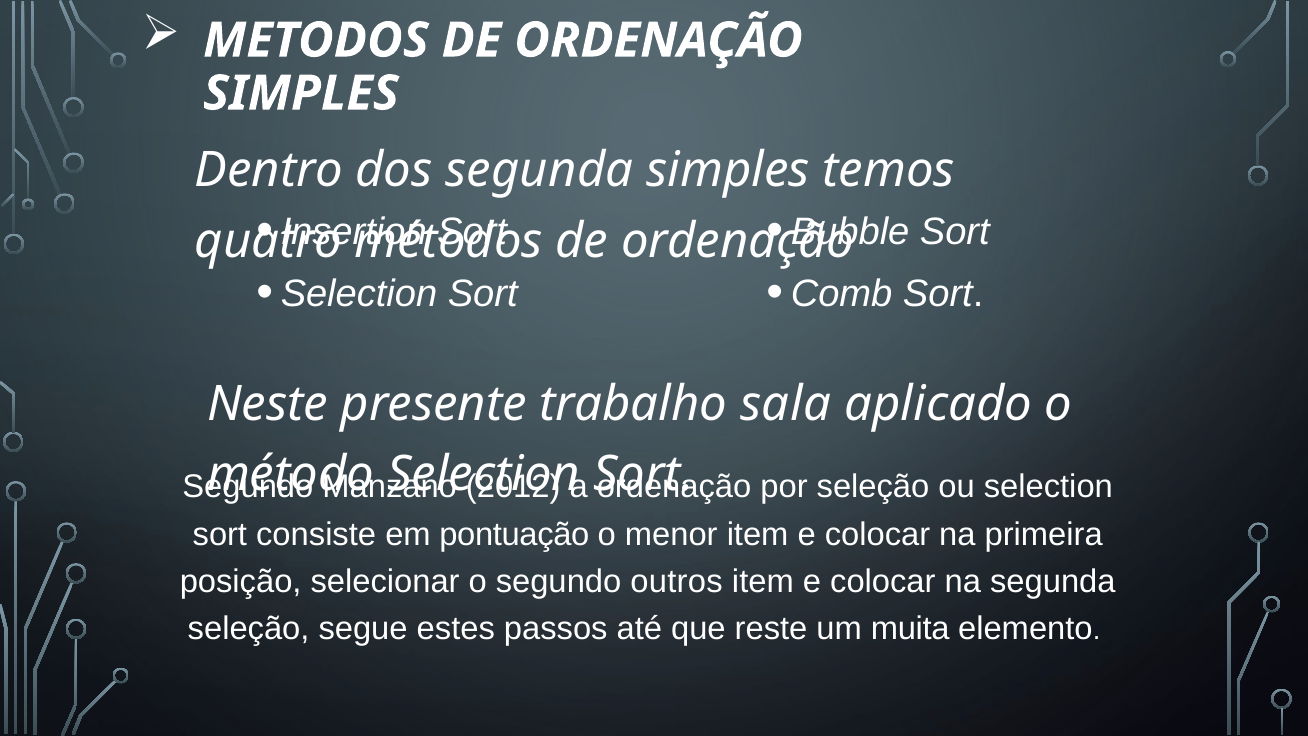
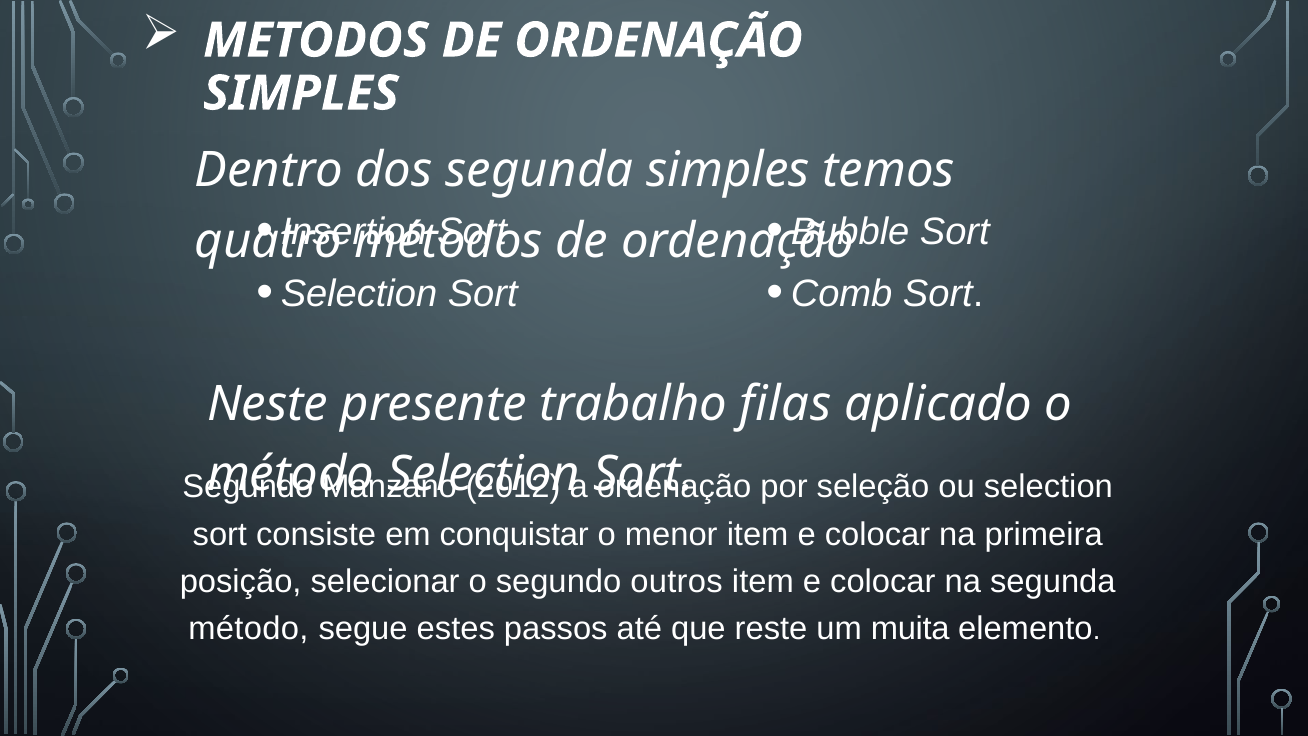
sala: sala -> filas (786, 404)
pontuação: pontuação -> conquistar (514, 534)
seleção: seleção -> método (248, 628)
